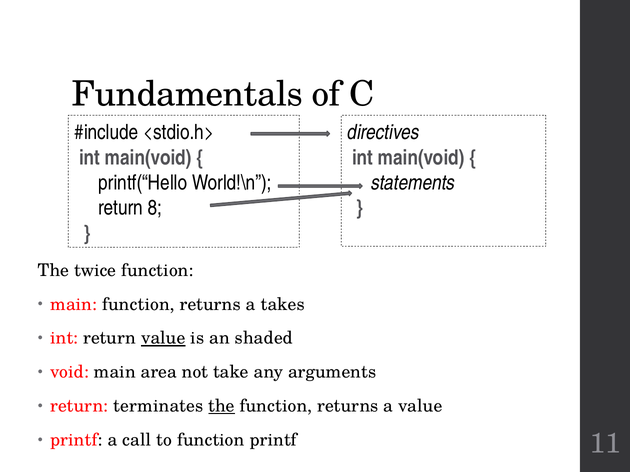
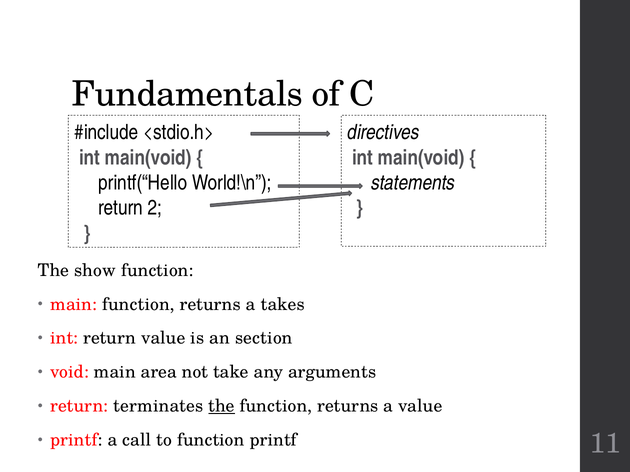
8: 8 -> 2 (155, 208)
twice: twice -> show (95, 271)
value underline: present -> none (163, 339)
shaded: shaded -> section (264, 339)
